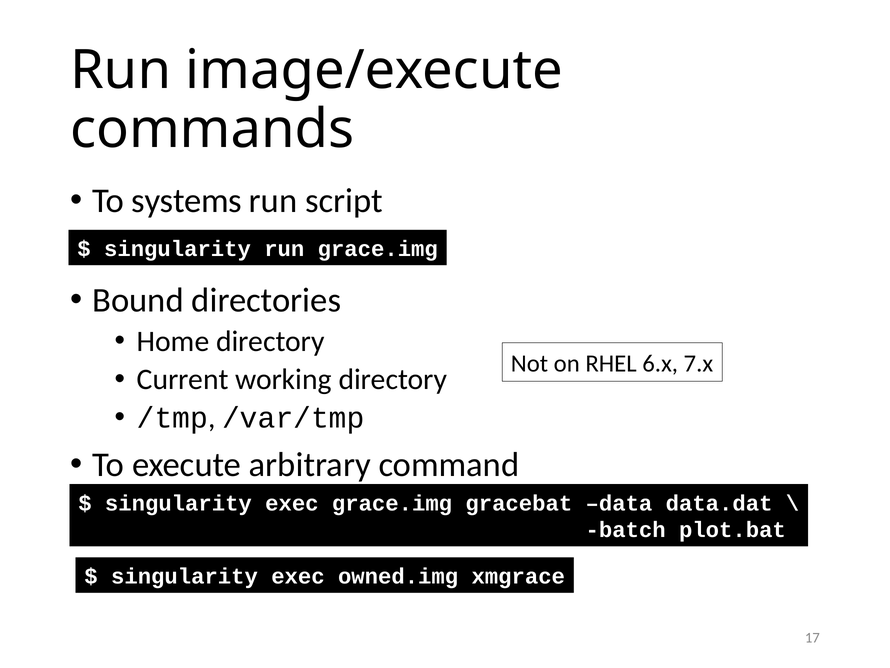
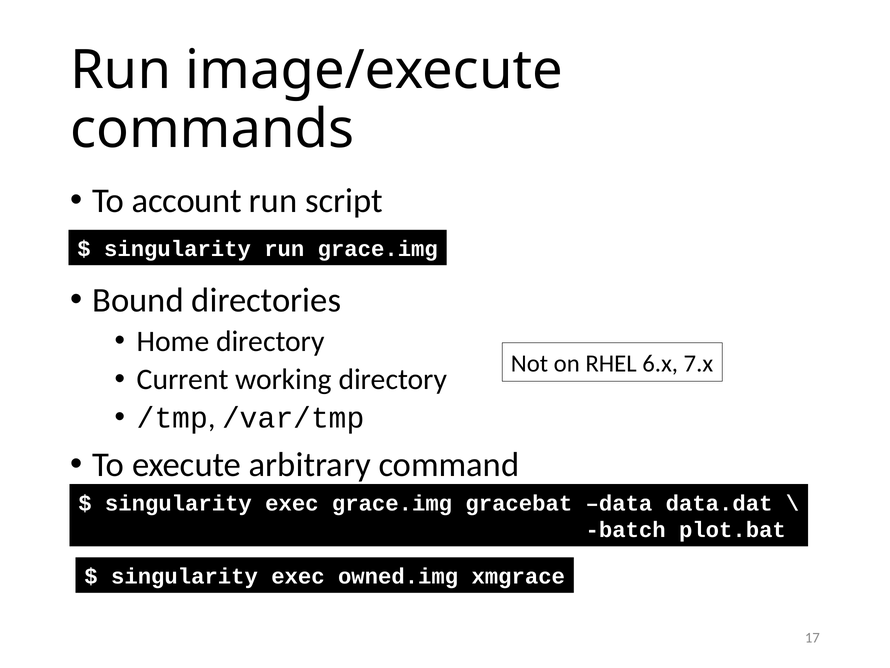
systems: systems -> account (187, 201)
